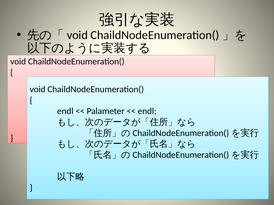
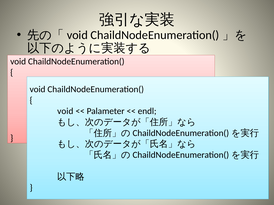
endl: endl -> void (65, 111)
